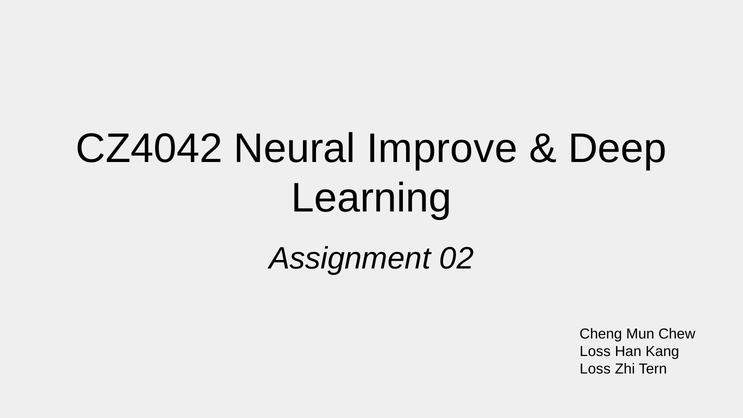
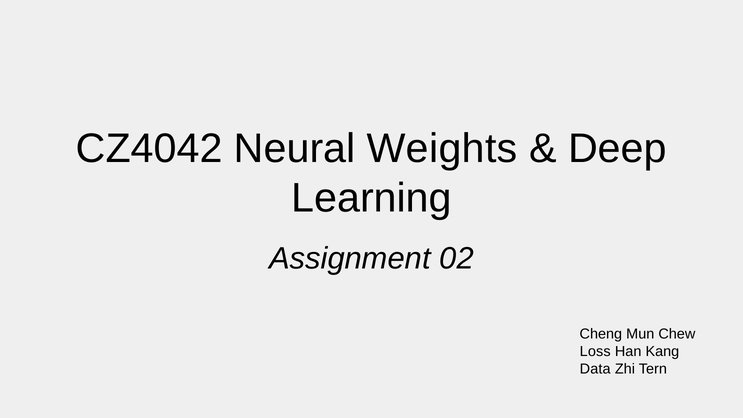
Improve: Improve -> Weights (442, 148)
Loss: Loss -> Data (595, 369)
